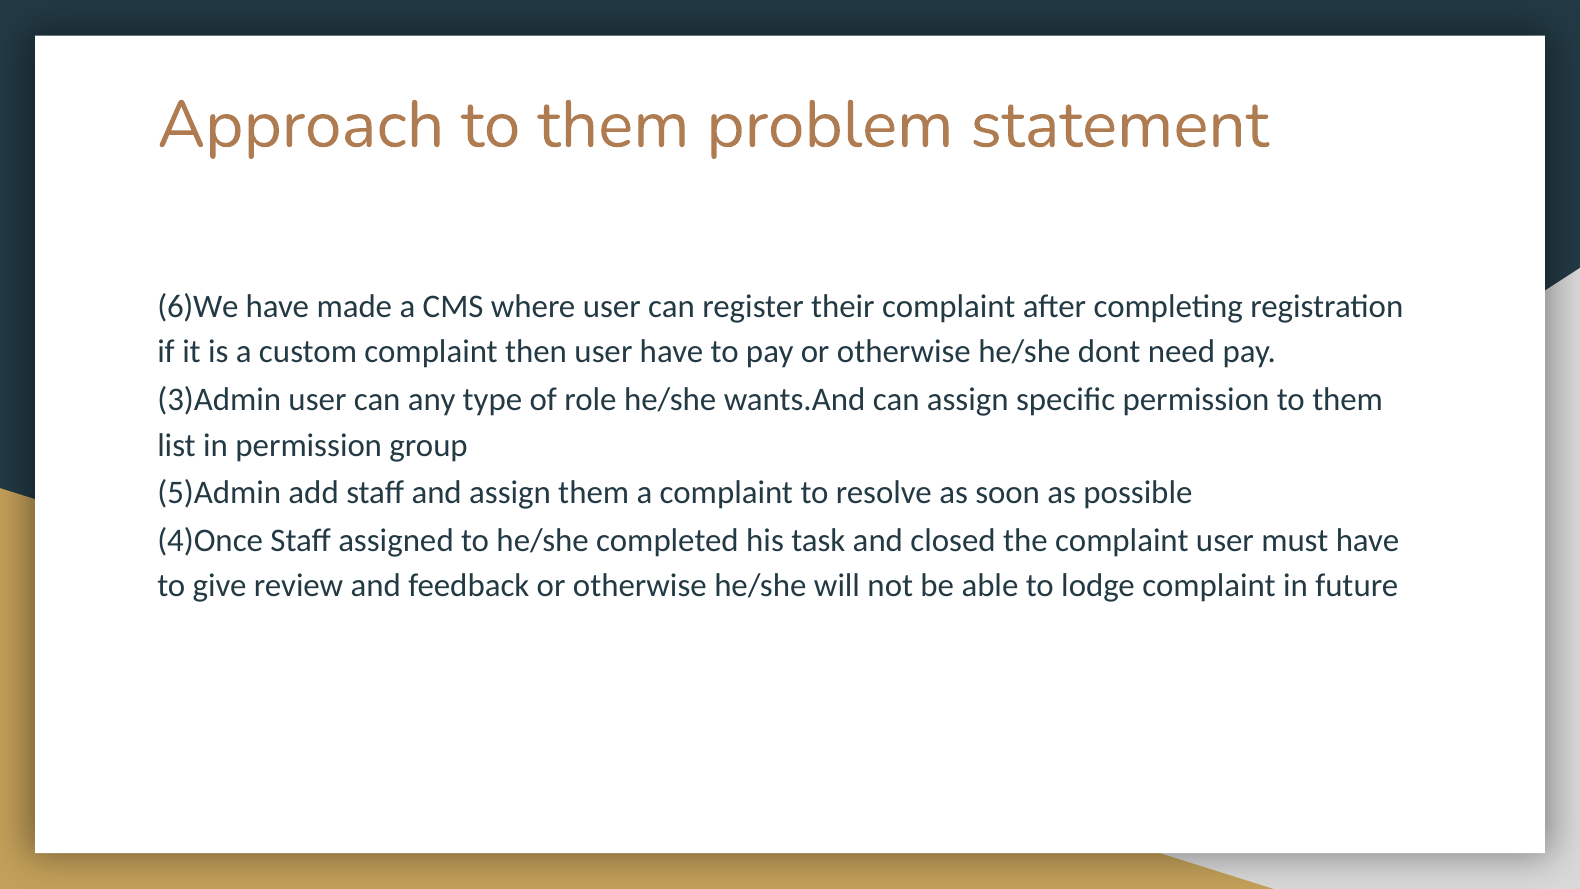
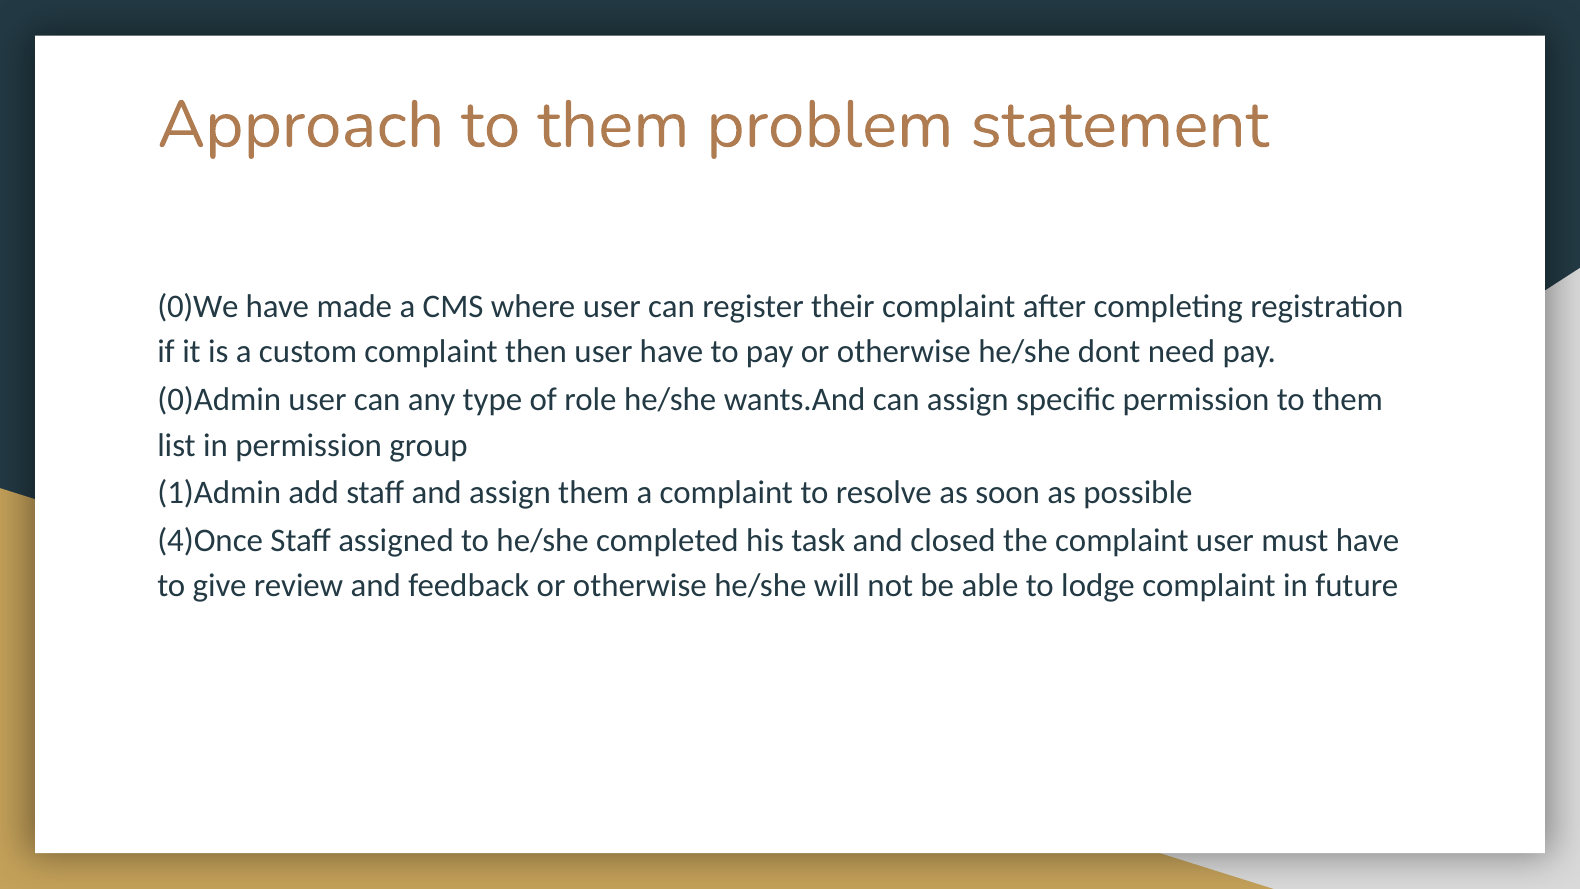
6)We: 6)We -> 0)We (198, 307)
3)Admin: 3)Admin -> 0)Admin (219, 400)
5)Admin: 5)Admin -> 1)Admin (219, 493)
